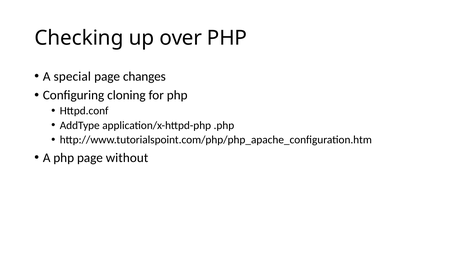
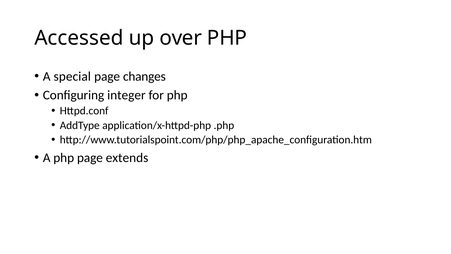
Checking: Checking -> Accessed (79, 38)
cloning: cloning -> integer (126, 95)
without: without -> extends (127, 158)
